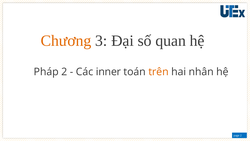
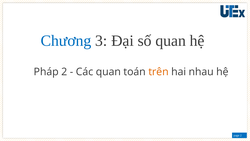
Chương colour: orange -> blue (66, 41)
Các inner: inner -> quan (108, 72)
nhân: nhân -> nhau (201, 72)
